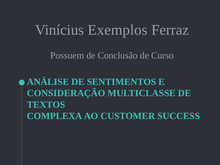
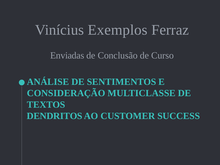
Possuem: Possuem -> Enviadas (67, 55)
COMPLEXA: COMPLEXA -> DENDRITOS (55, 116)
